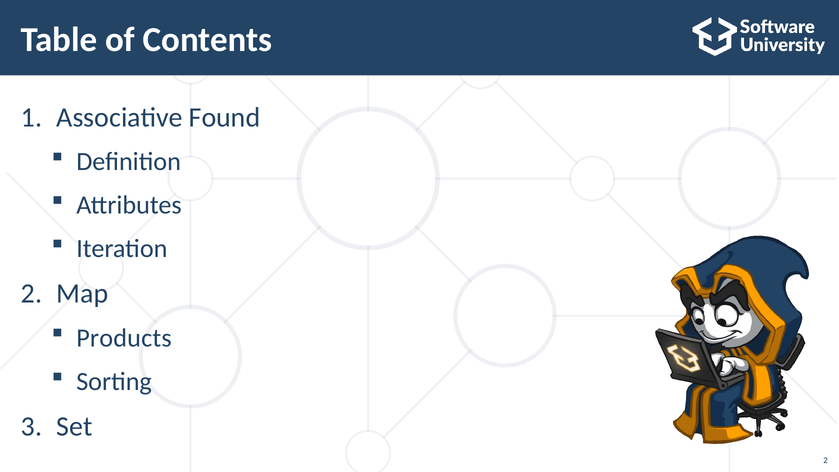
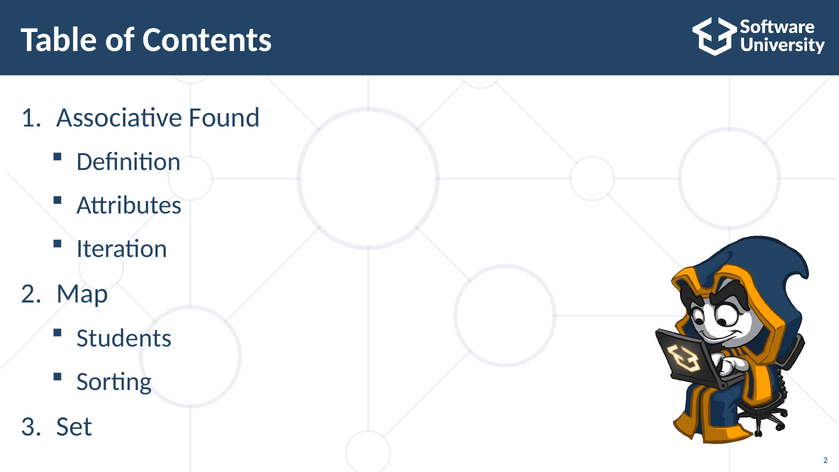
Products: Products -> Students (124, 338)
